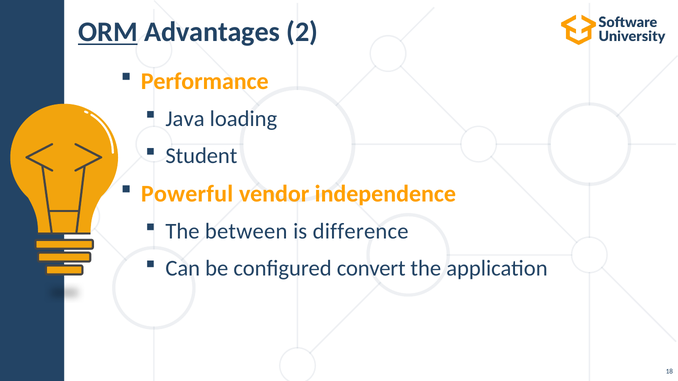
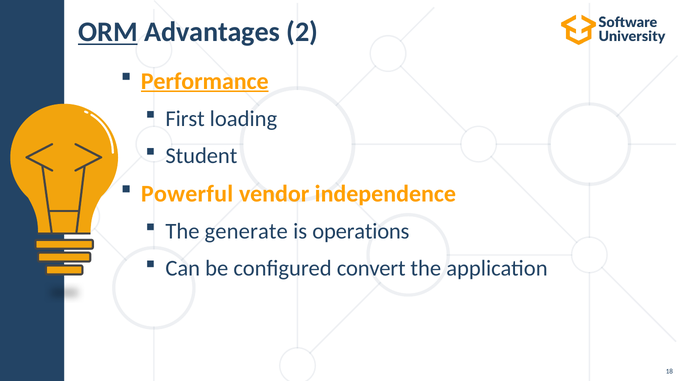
Performance underline: none -> present (205, 81)
Java: Java -> First (185, 119)
between: between -> generate (246, 232)
difference: difference -> operations (361, 232)
